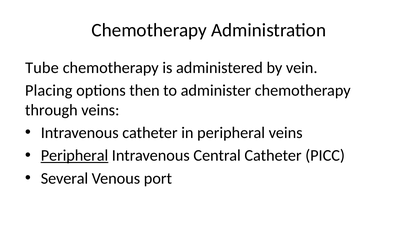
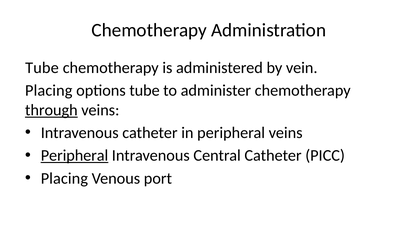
options then: then -> tube (145, 91)
through underline: none -> present (51, 110)
Several: Several -> Placing (64, 178)
